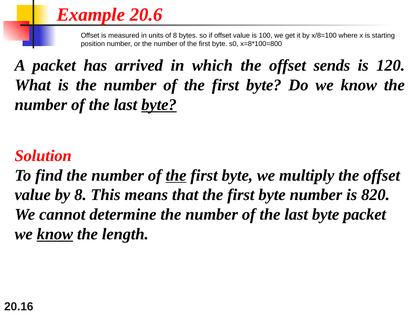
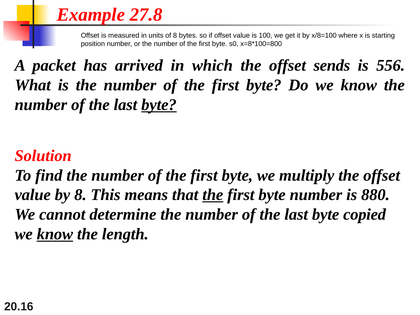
20.6: 20.6 -> 27.8 (146, 15)
120: 120 -> 556 (391, 65)
the underline: present -> none (176, 175)
the underline: none -> present (213, 195)
820: 820 -> 880 (375, 195)
byte packet: packet -> copied (365, 215)
